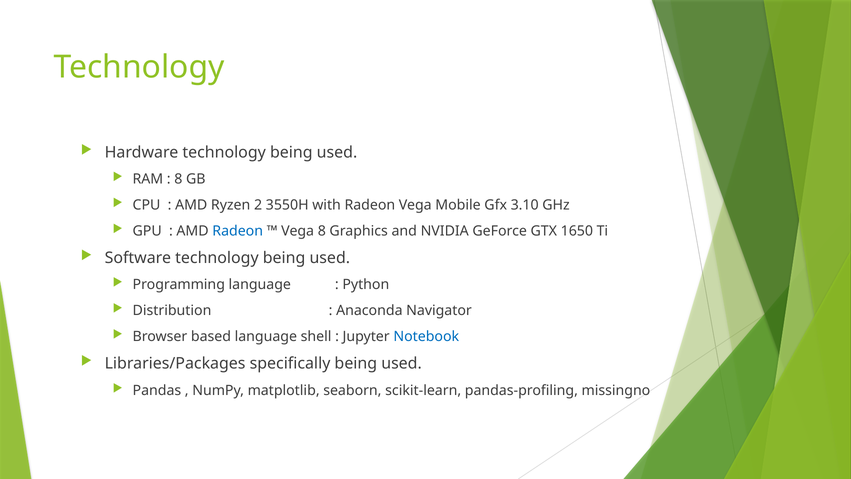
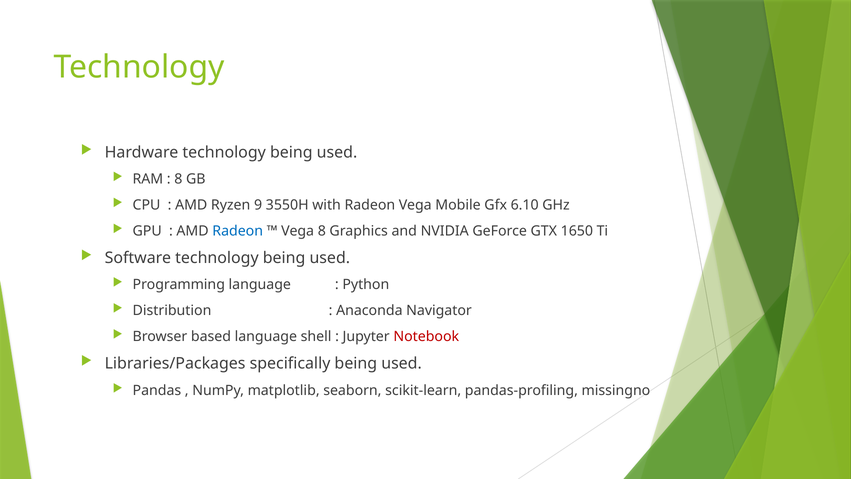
2: 2 -> 9 (258, 205)
3.10: 3.10 -> 6.10 (525, 205)
Notebook colour: blue -> red (426, 336)
